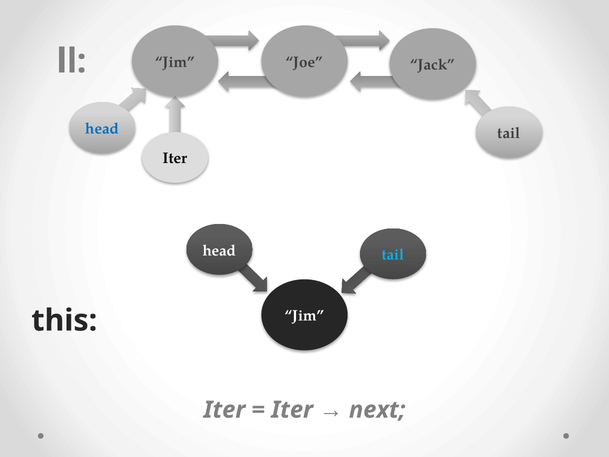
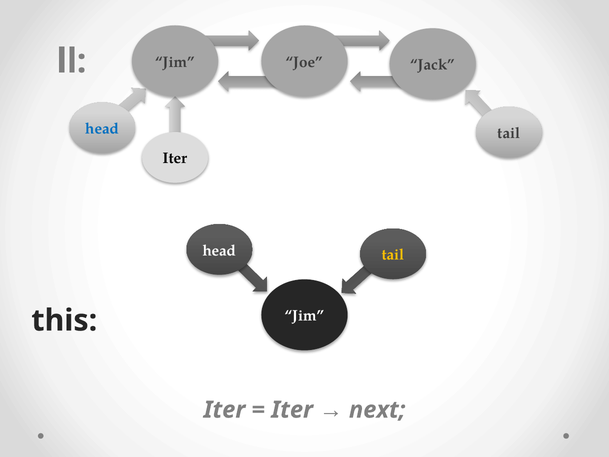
tail colour: light blue -> yellow (393, 255)
